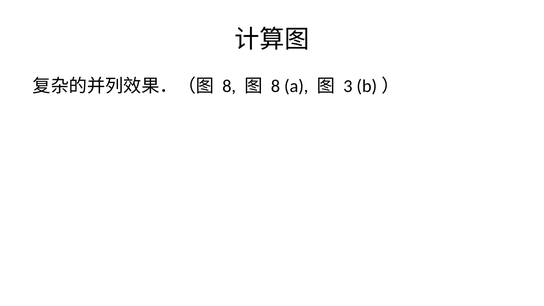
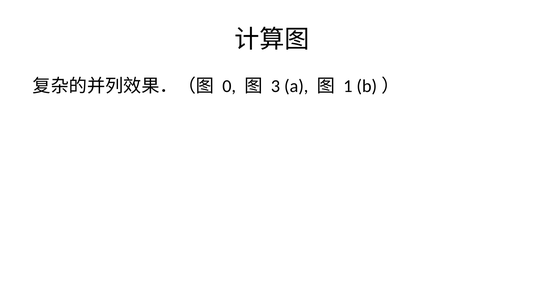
8: 8 -> 0 (229, 86)
8: 8 -> 3 (275, 86)
3: 3 -> 1 (348, 86)
